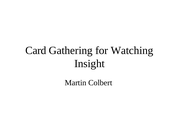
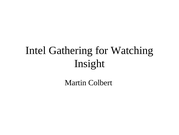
Card: Card -> Intel (36, 50)
